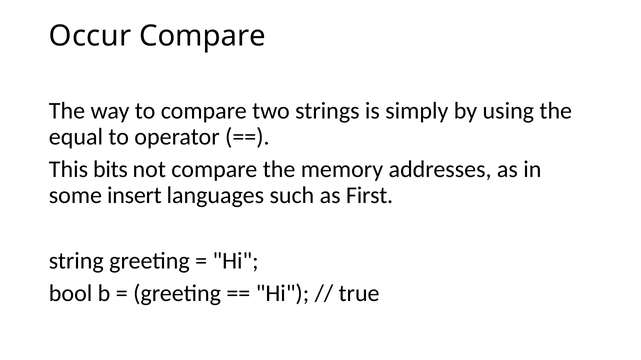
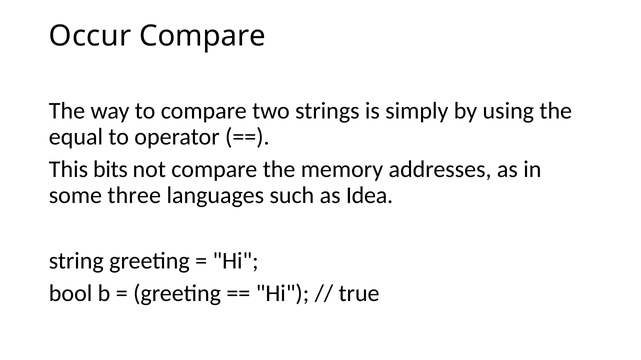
insert: insert -> three (134, 196)
First: First -> Idea (370, 196)
